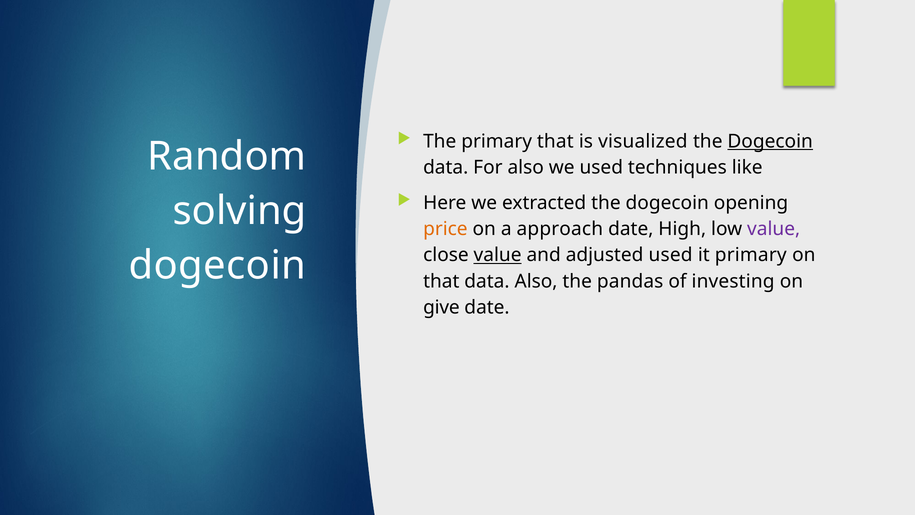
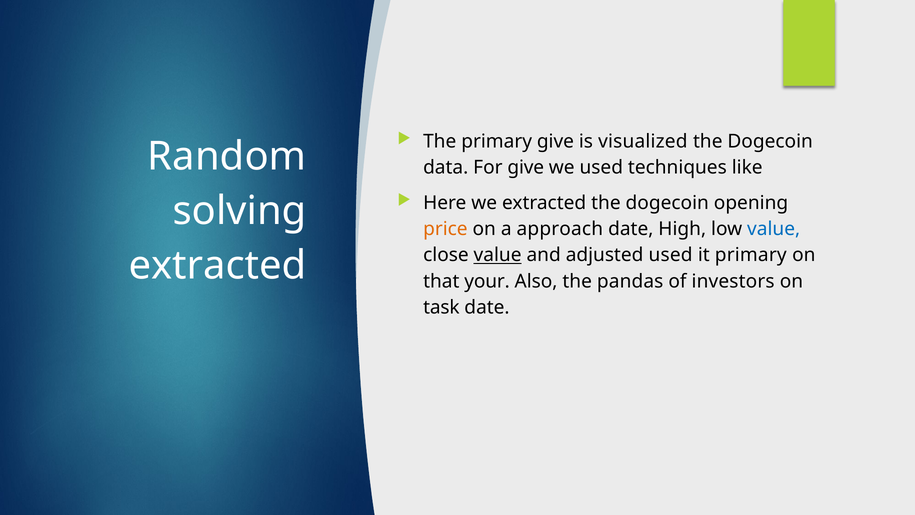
primary that: that -> give (555, 141)
Dogecoin underline: present -> none (770, 141)
For also: also -> give (526, 167)
value colour: purple -> blue (774, 229)
dogecoin: dogecoin -> extracted (218, 266)
that data: data -> your (487, 281)
investing: investing -> investors (733, 281)
give: give -> task (441, 307)
